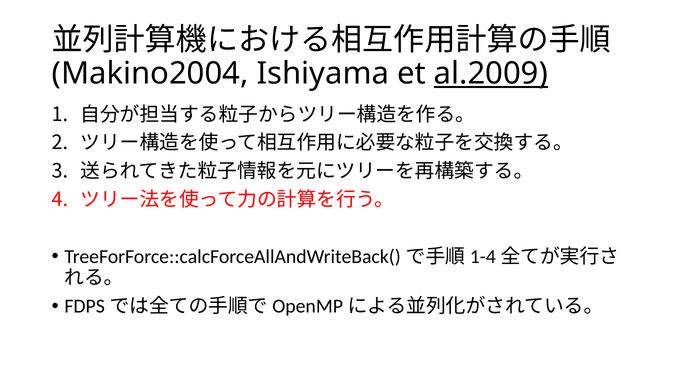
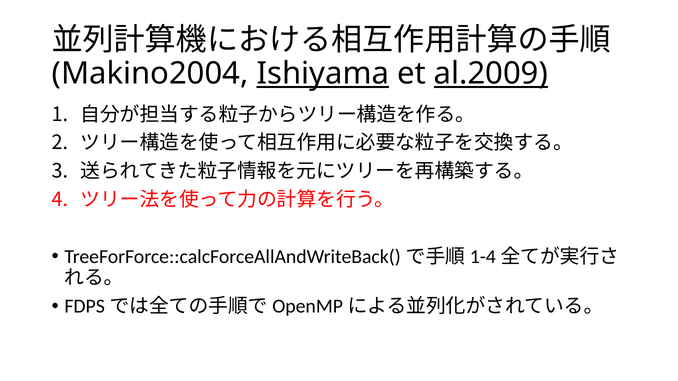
Ishiyama underline: none -> present (323, 74)
